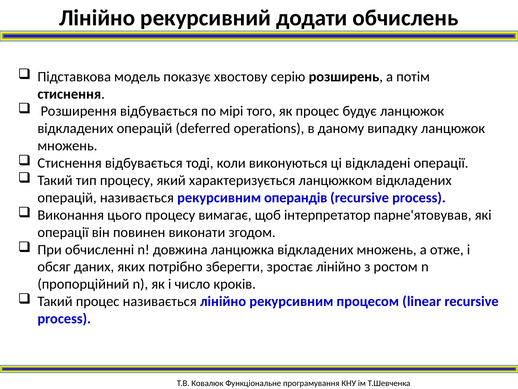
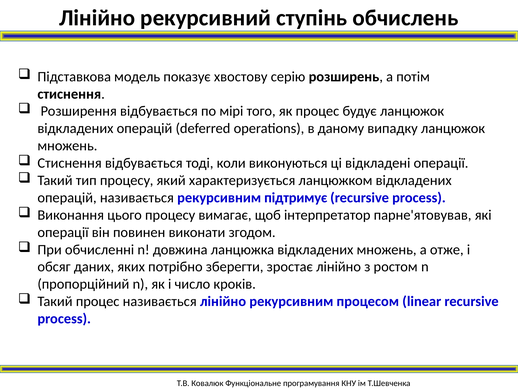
додати: додати -> ступінь (312, 18)
операндів: операндів -> підтримує (296, 197)
